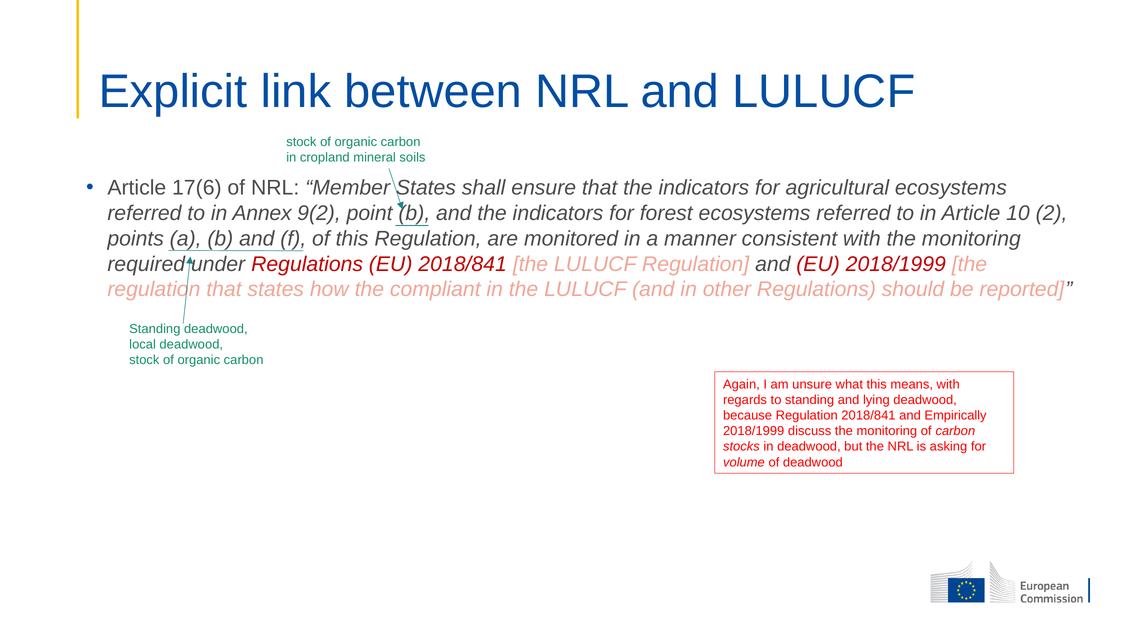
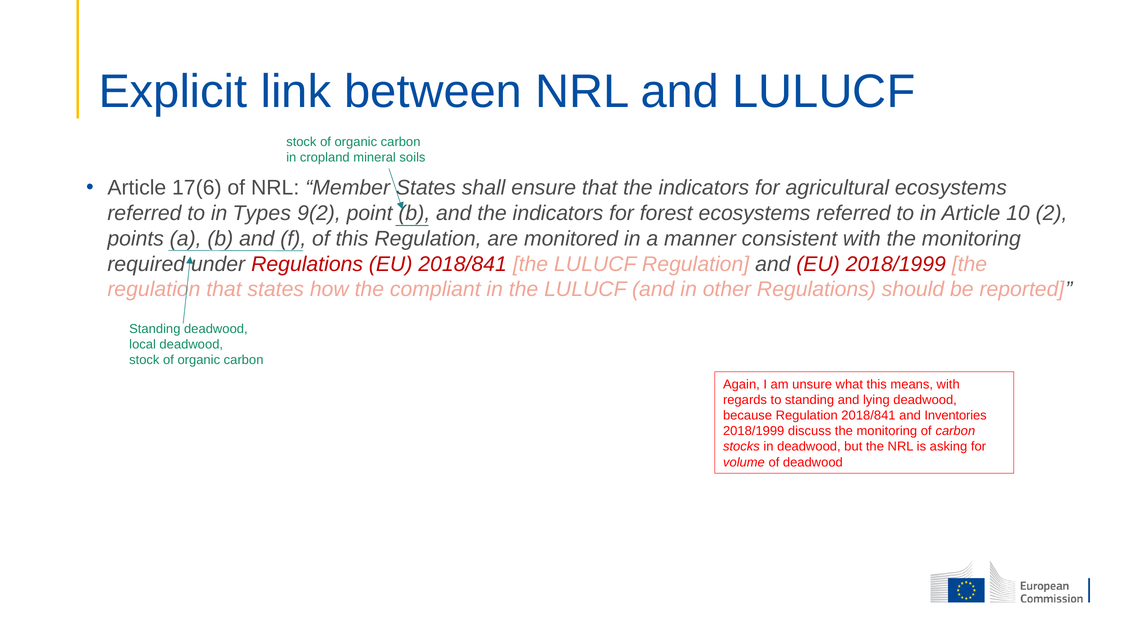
Annex: Annex -> Types (262, 213)
Empirically: Empirically -> Inventories (956, 416)
